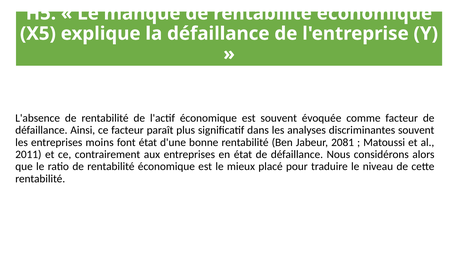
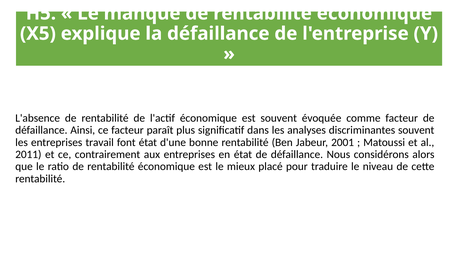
moins: moins -> travail (100, 142)
2081: 2081 -> 2001 (343, 142)
